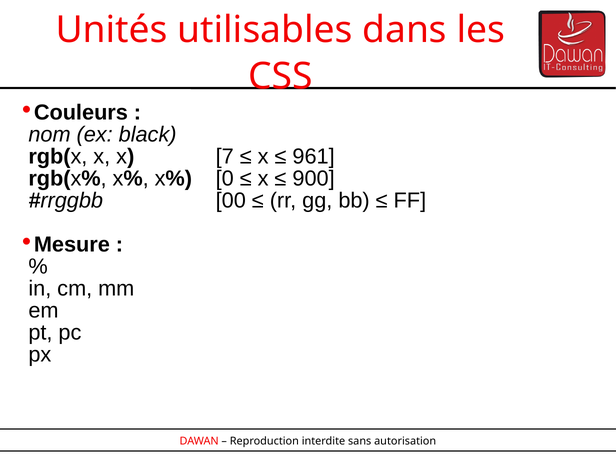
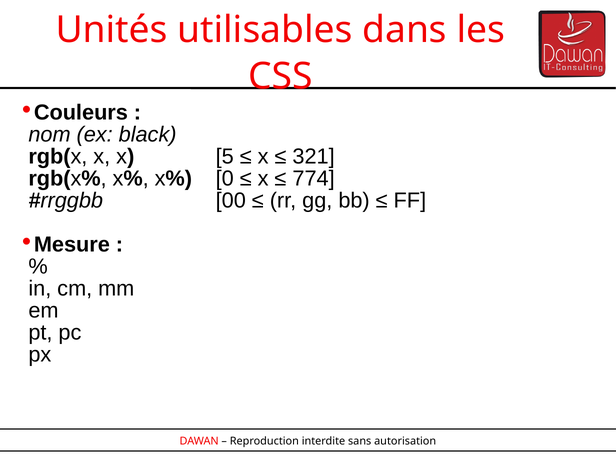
7: 7 -> 5 (225, 157)
961: 961 -> 321 (314, 157)
900: 900 -> 774 (314, 179)
